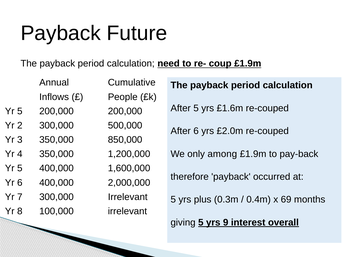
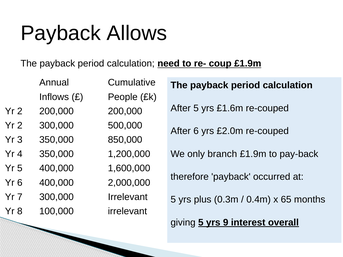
Future: Future -> Allows (137, 33)
5: 5 -> 2 (20, 111)
among: among -> branch (222, 154)
69: 69 -> 65 (286, 200)
